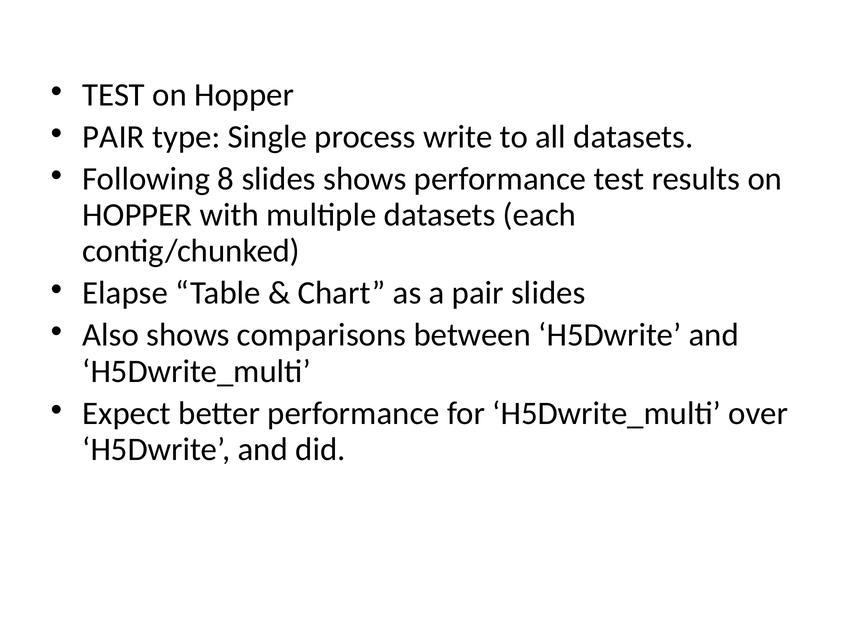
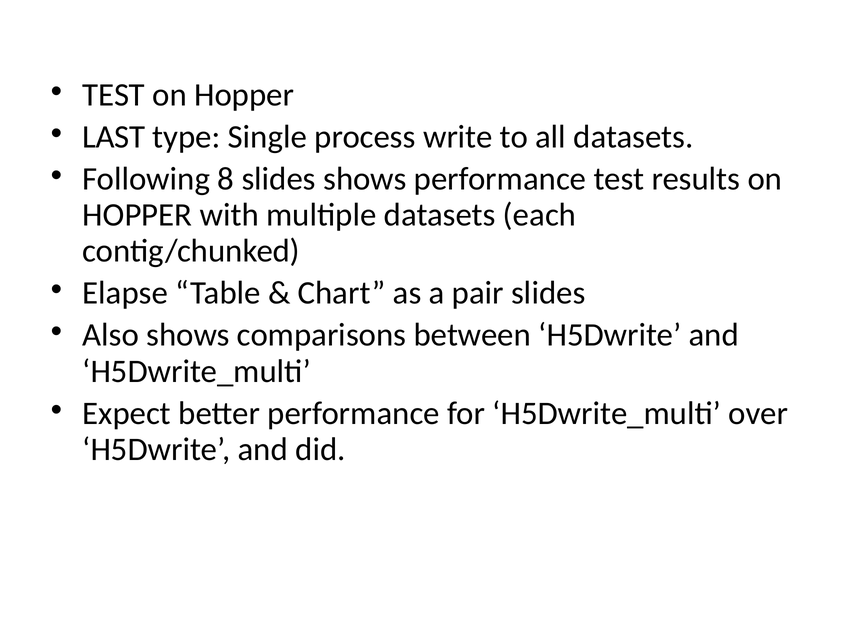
PAIR: PAIR -> LAST (114, 137)
